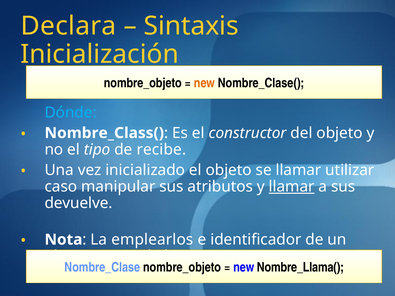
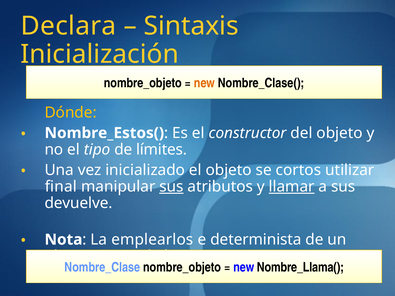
Dónde colour: light blue -> yellow (71, 113)
Nombre_Class(: Nombre_Class( -> Nombre_Estos( (104, 133)
recibe: recibe -> límites (162, 150)
se llamar: llamar -> cortos (298, 170)
caso: caso -> final (61, 187)
sus underline: none -> present (171, 187)
identificador: identificador -> determinista (256, 240)
